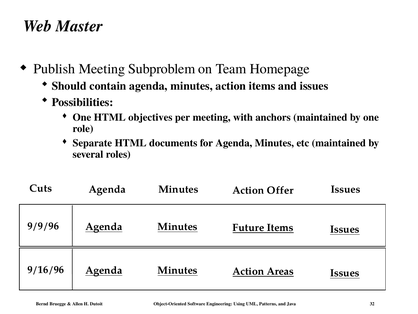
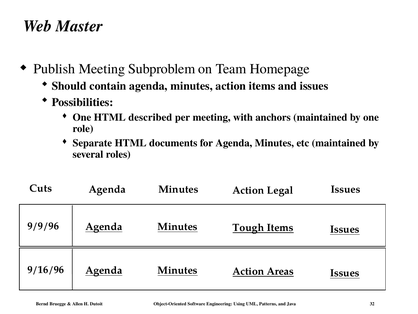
objectives: objectives -> described (150, 117)
Offer: Offer -> Legal (280, 190)
Future: Future -> Tough (248, 227)
